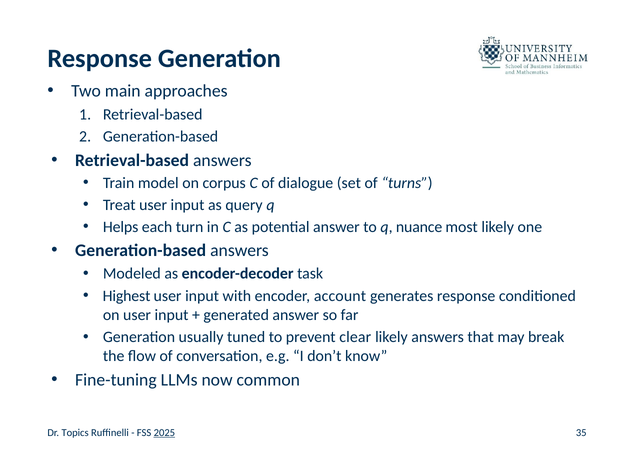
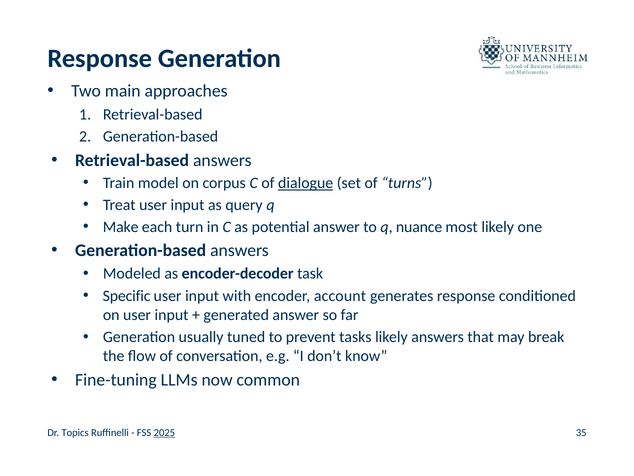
dialogue underline: none -> present (306, 183)
Helps: Helps -> Make (121, 227)
Highest: Highest -> Specific (127, 296)
clear: clear -> tasks (355, 337)
